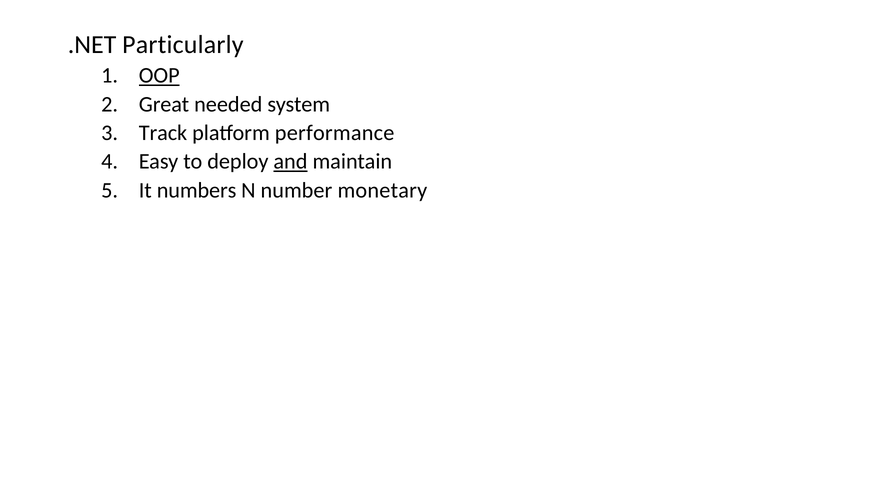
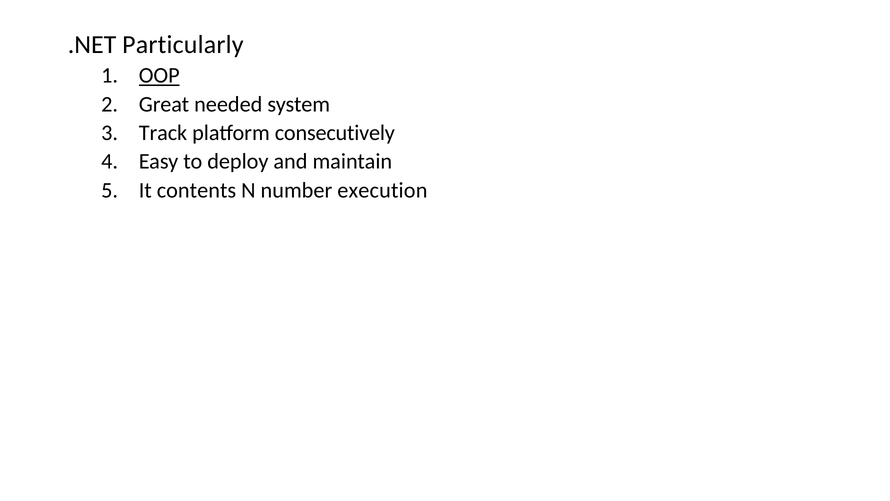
performance: performance -> consecutively (335, 133)
and underline: present -> none (290, 161)
numbers: numbers -> contents (196, 190)
monetary: monetary -> execution (382, 190)
